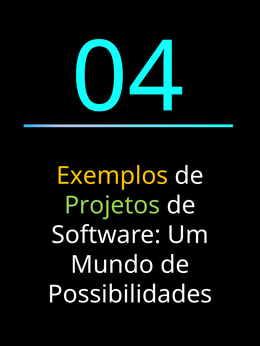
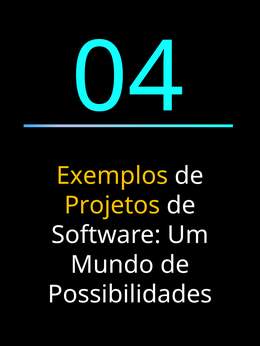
Projetos colour: light green -> yellow (112, 206)
